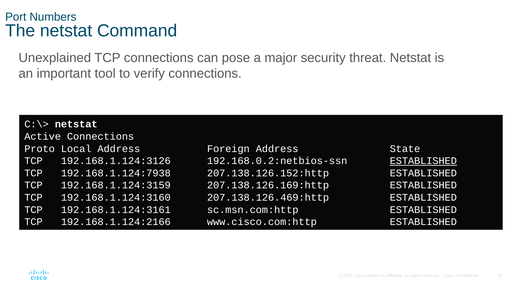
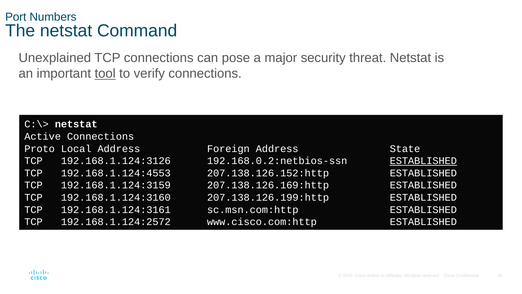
tool underline: none -> present (105, 74)
192.168.1.124:7938: 192.168.1.124:7938 -> 192.168.1.124:4553 (116, 173)
207.138.126.469:http: 207.138.126.469:http -> 207.138.126.199:http (268, 197)
192.168.1.124:2166: 192.168.1.124:2166 -> 192.168.1.124:2572 (116, 222)
